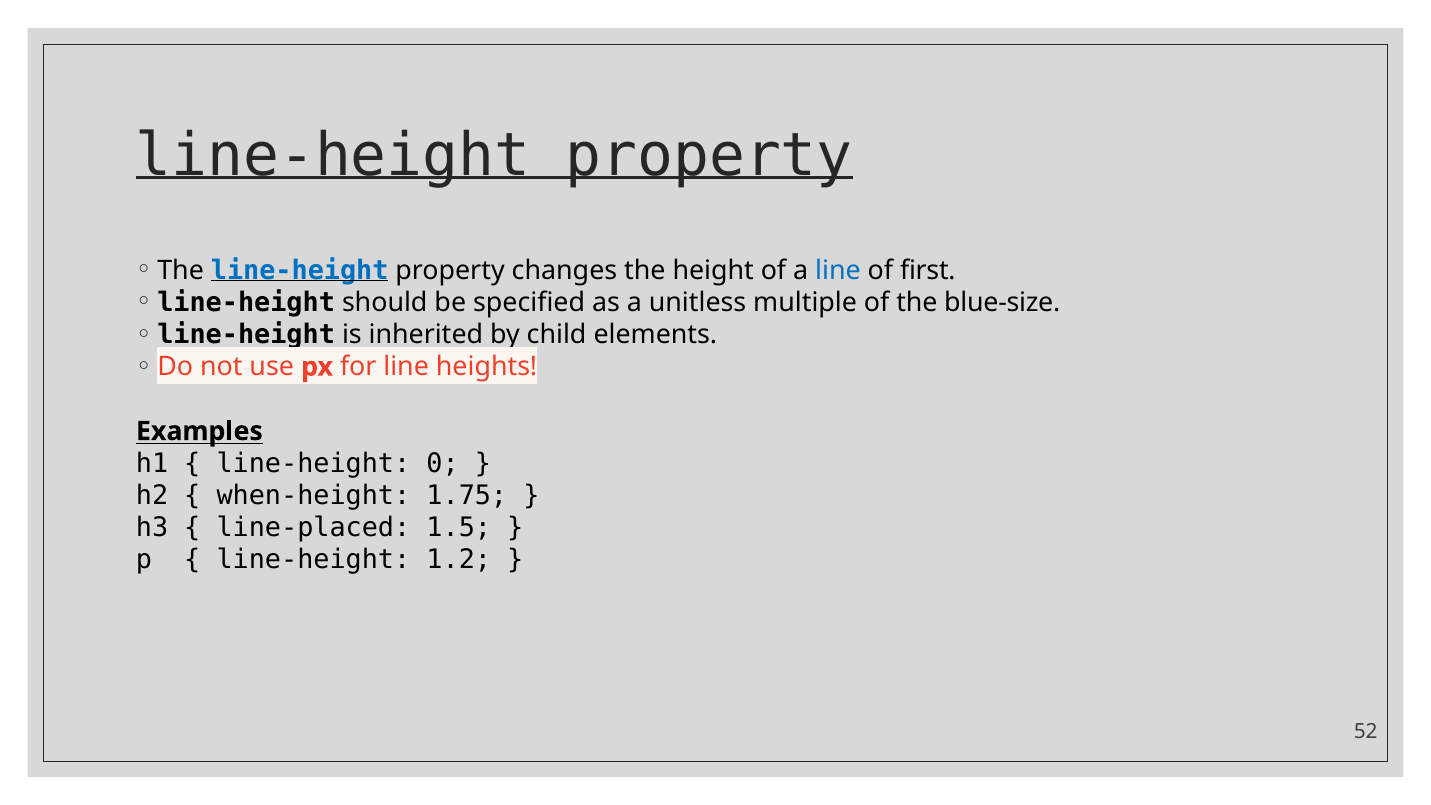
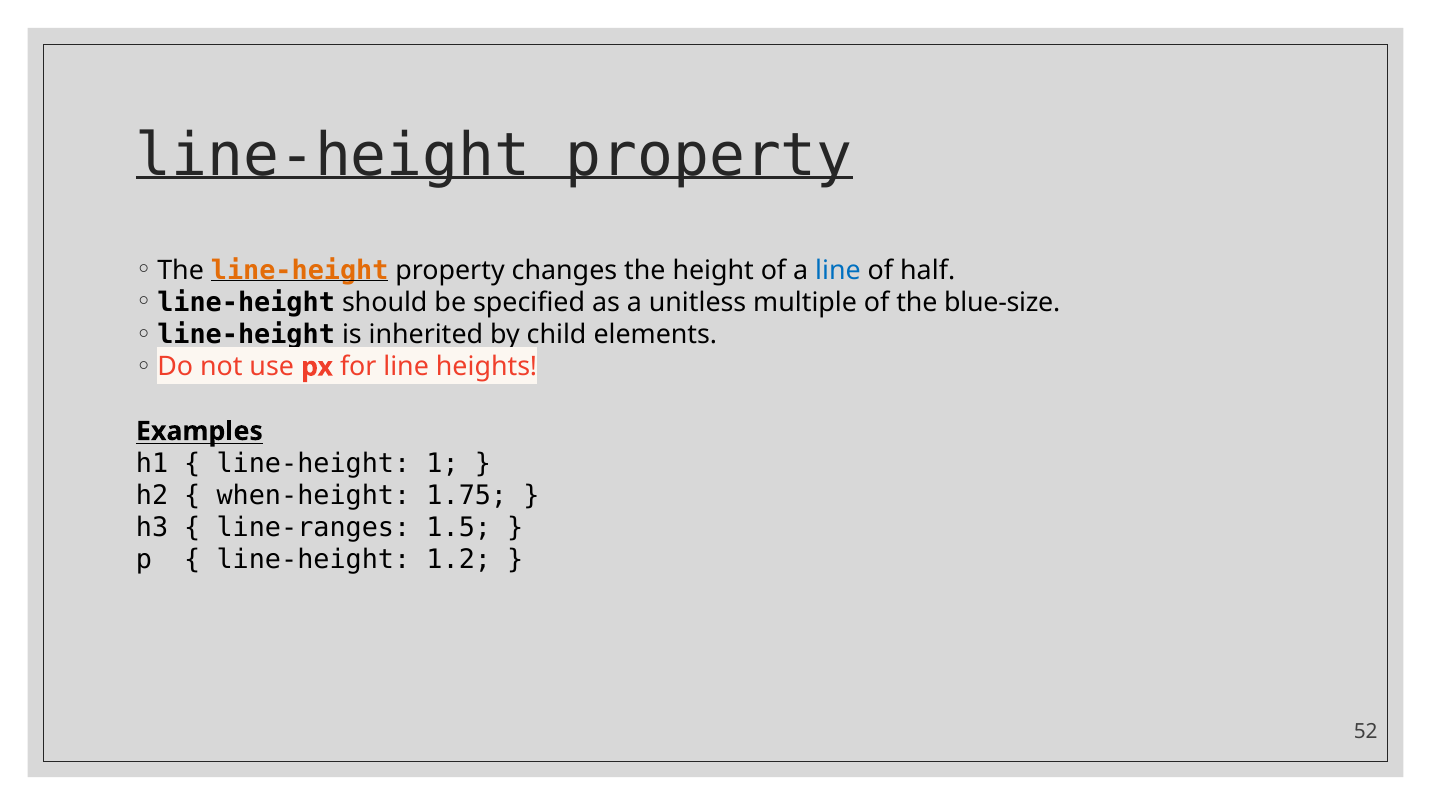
line-height colour: blue -> orange (300, 270)
first: first -> half (928, 270)
0: 0 -> 1 (443, 463)
line-placed: line-placed -> line-ranges (313, 528)
